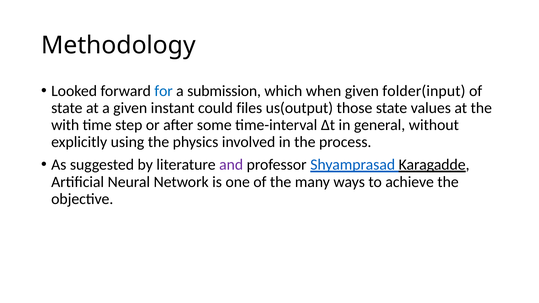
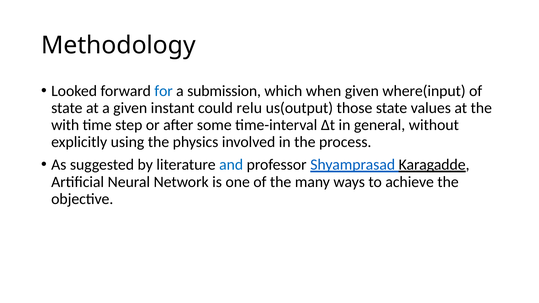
folder(input: folder(input -> where(input (424, 91)
files: files -> relu (249, 108)
and colour: purple -> blue (231, 165)
